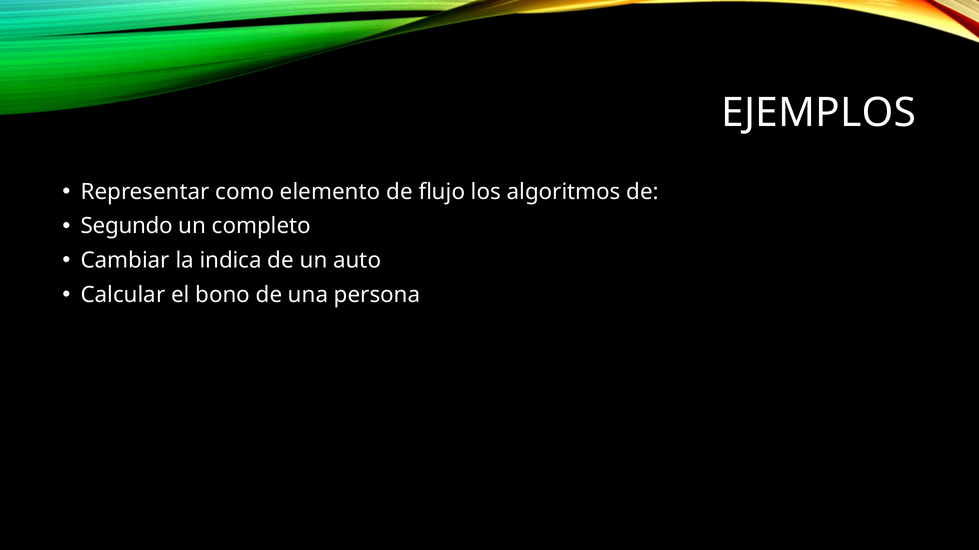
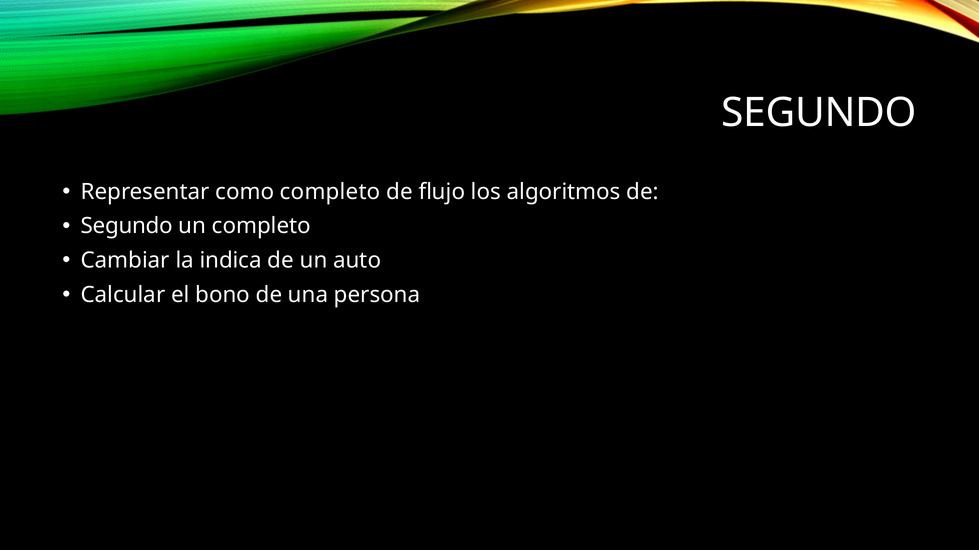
EJEMPLOS: EJEMPLOS -> SEGUNDO (819, 113)
como elemento: elemento -> completo (330, 192)
